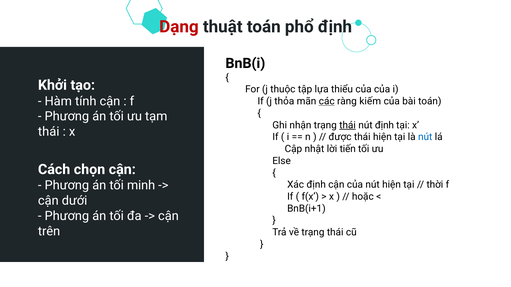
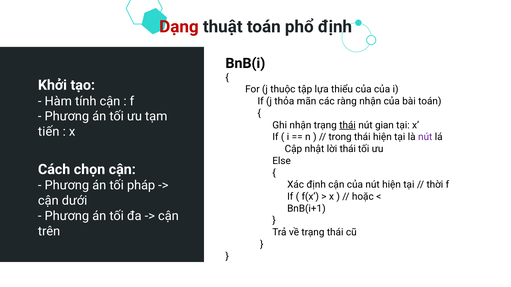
các underline: present -> none (327, 101)
ràng kiếm: kiếm -> nhận (370, 101)
nút định: định -> gian (384, 125)
thái: thái -> tiến (49, 132)
được: được -> trong (340, 137)
nút colour: blue -> purple (425, 137)
lời tiến: tiến -> thái (348, 149)
minh: minh -> pháp (141, 186)
